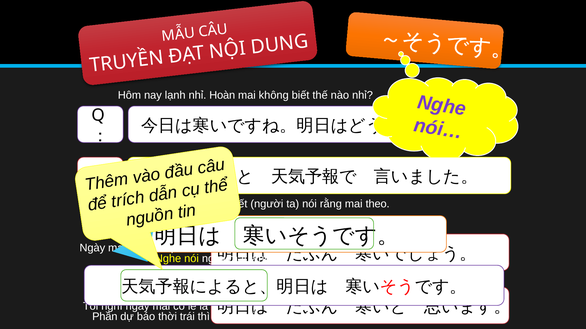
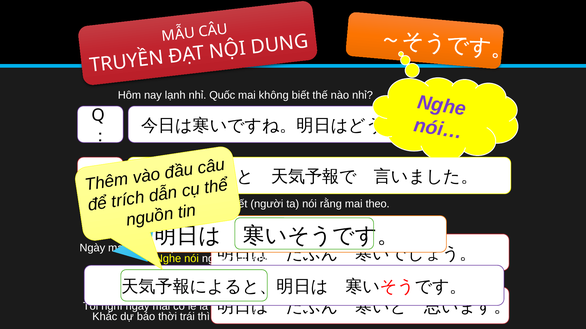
Hoàn: Hoàn -> Quốc (222, 96)
Phần: Phần -> Khác (105, 317)
